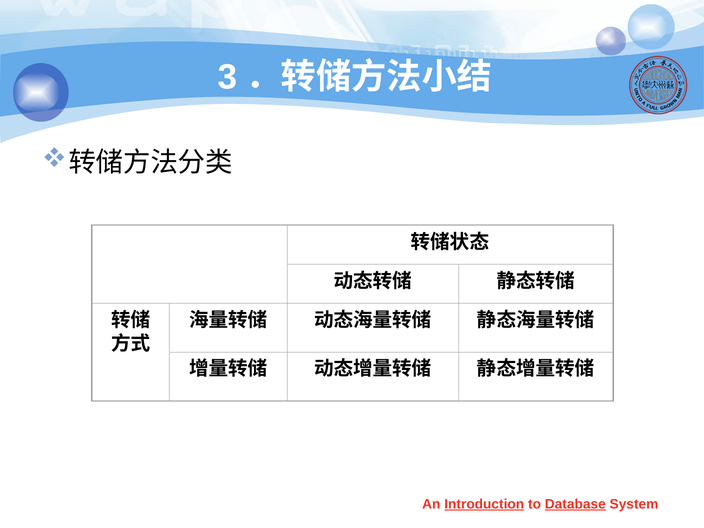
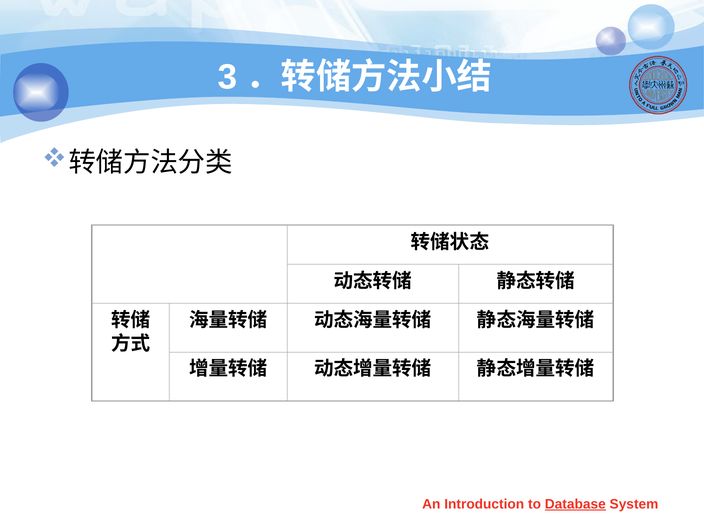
Introduction underline: present -> none (484, 504)
